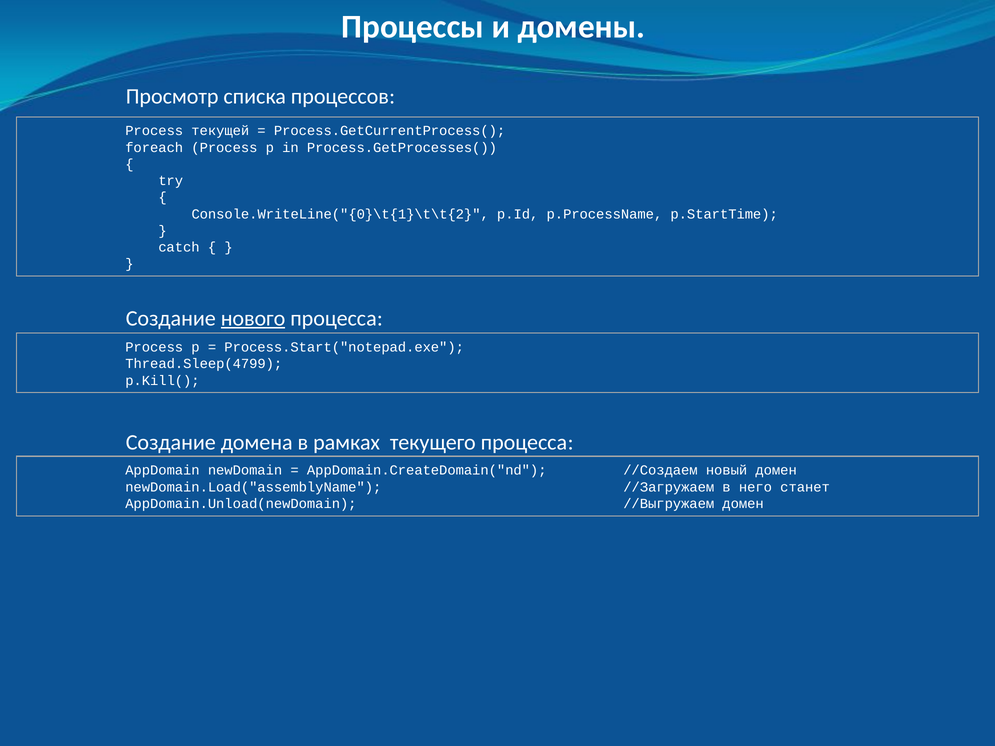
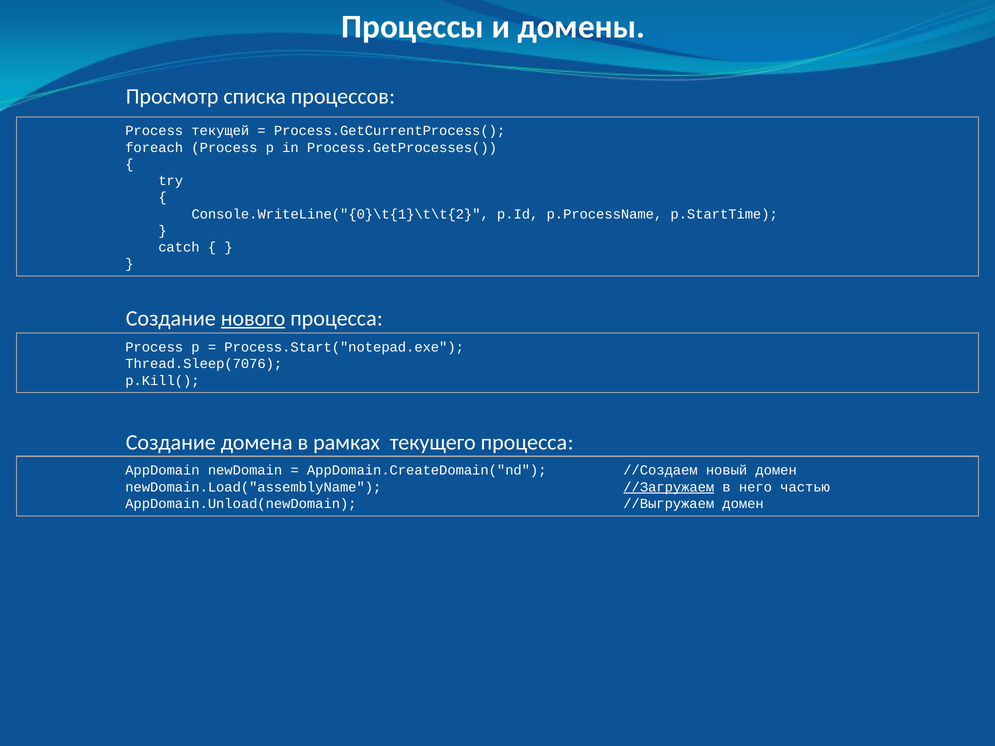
Thread.Sleep(4799: Thread.Sleep(4799 -> Thread.Sleep(7076 (204, 364)
//Загружаем underline: none -> present (669, 487)
станет: станет -> частью (805, 487)
